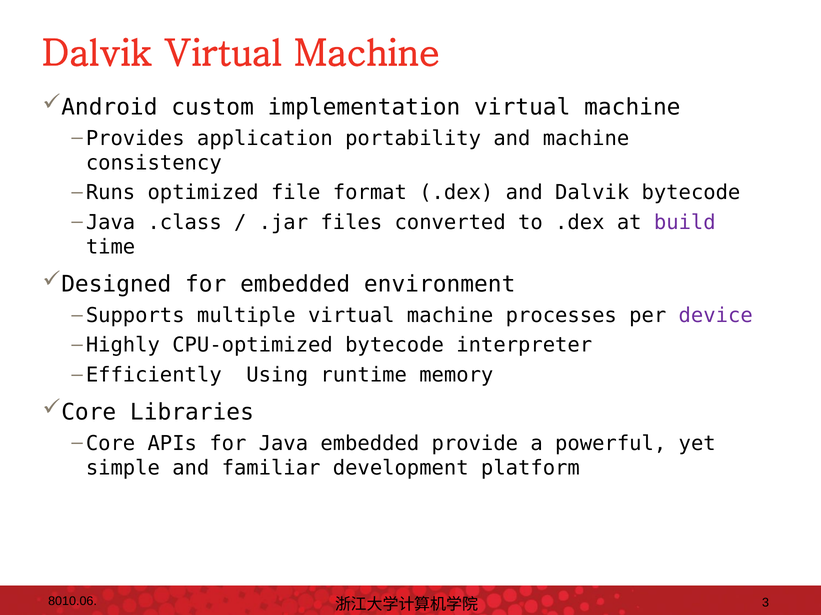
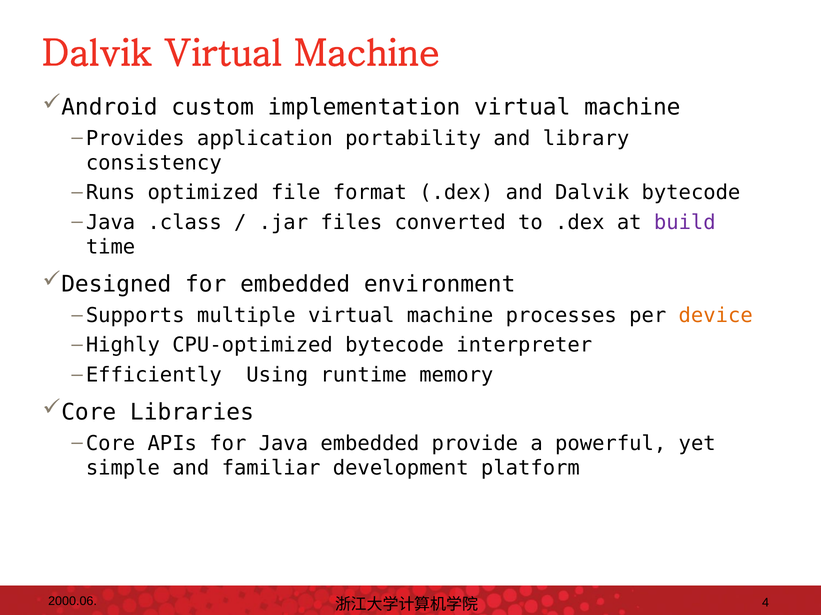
and machine: machine -> library (586, 138)
device colour: purple -> orange (716, 316)
8010.06: 8010.06 -> 2000.06 (73, 602)
3: 3 -> 4 (766, 603)
